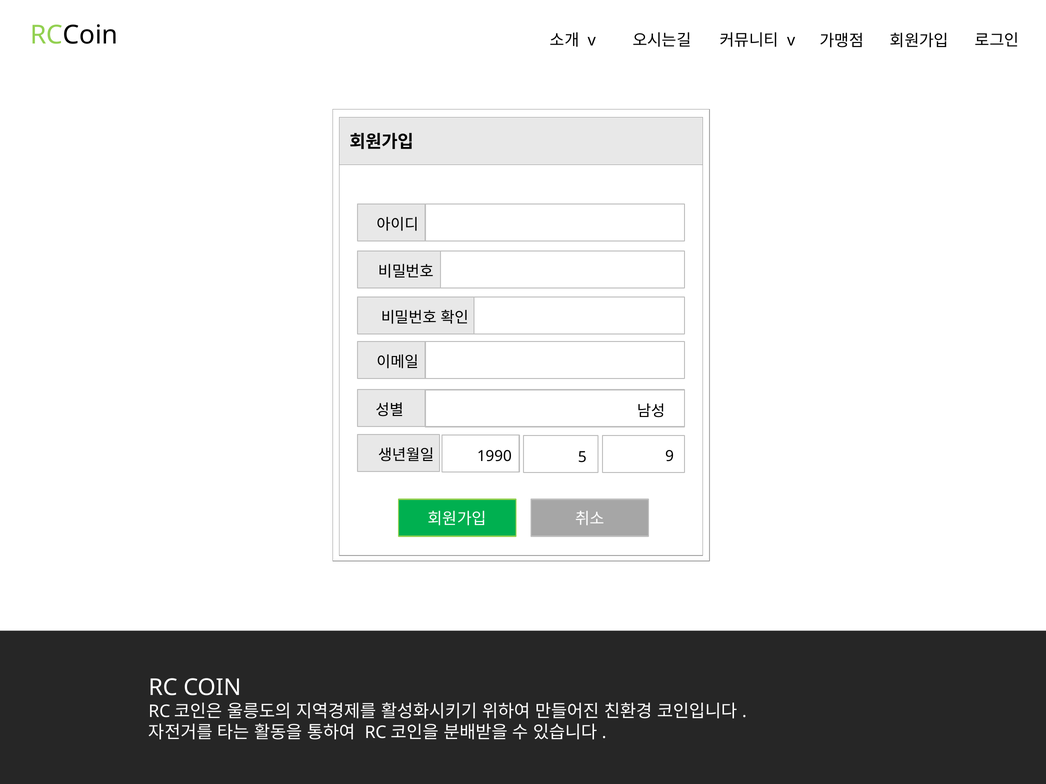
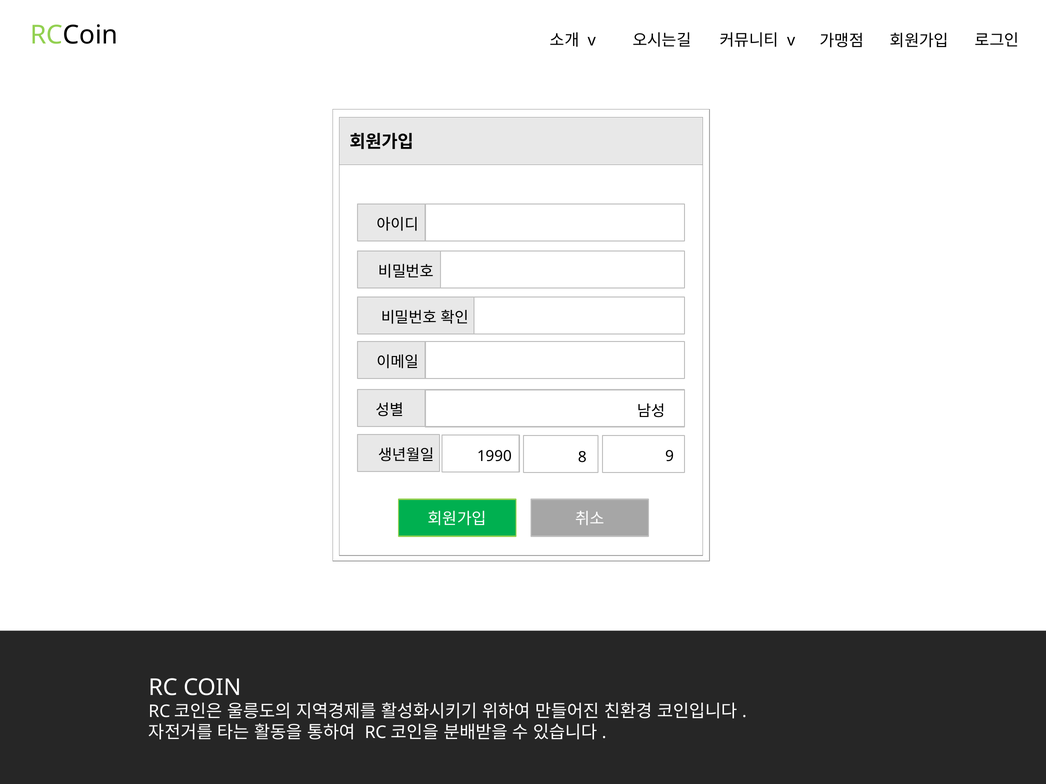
5: 5 -> 8 (582, 457)
